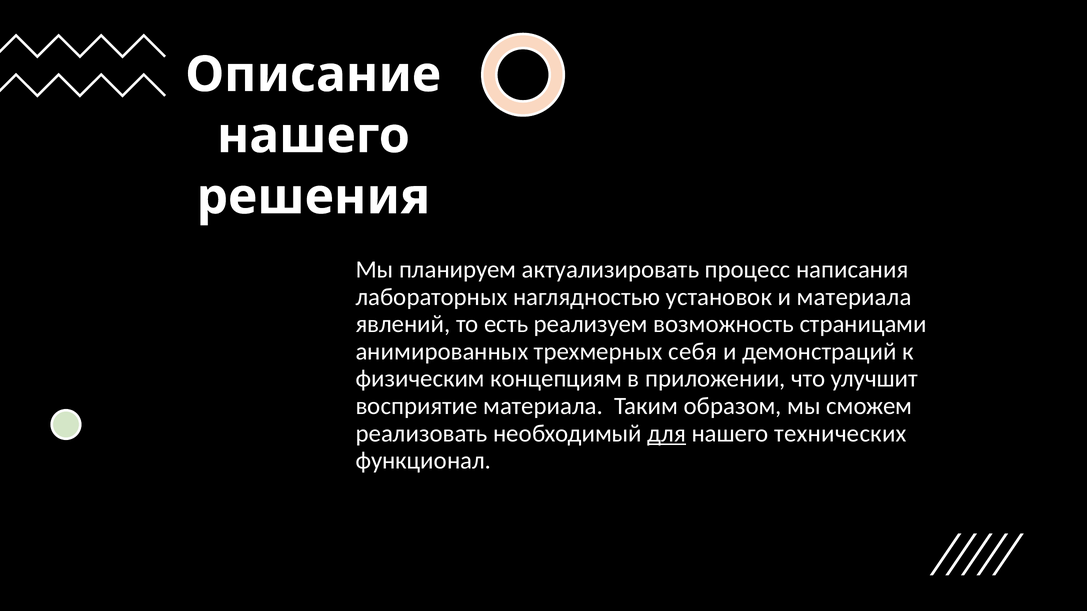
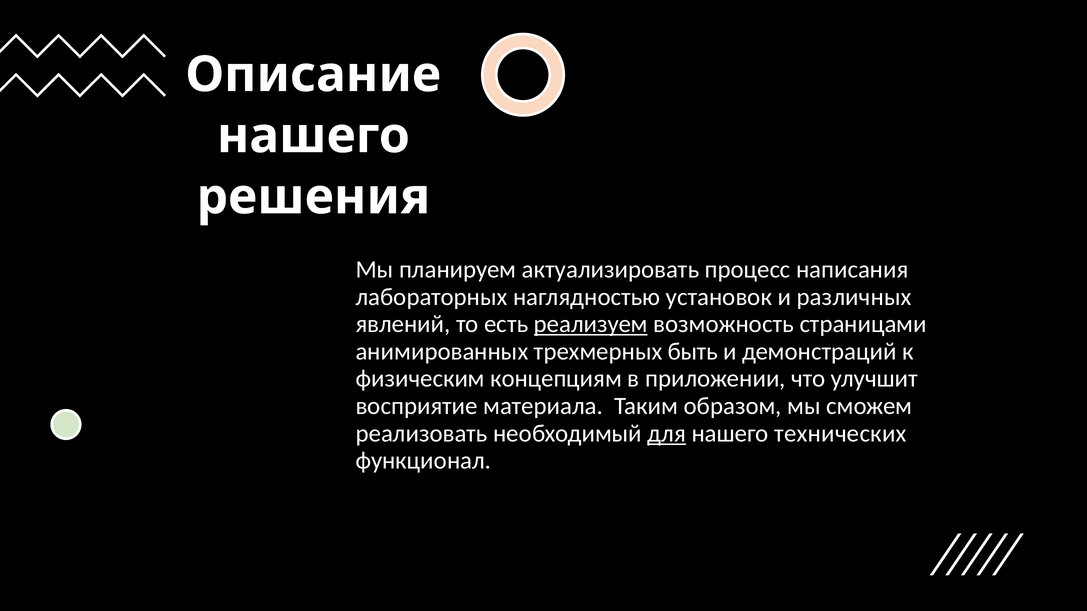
и материала: материала -> различных (854, 297)
реализуем underline: none -> present (591, 324)
себя: себя -> быть (693, 352)
